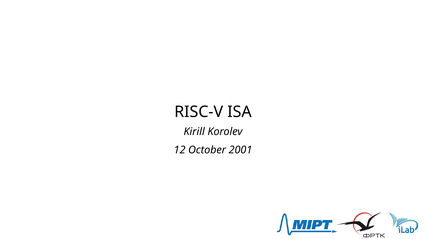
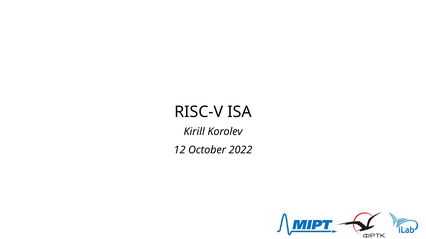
2001: 2001 -> 2022 (240, 150)
